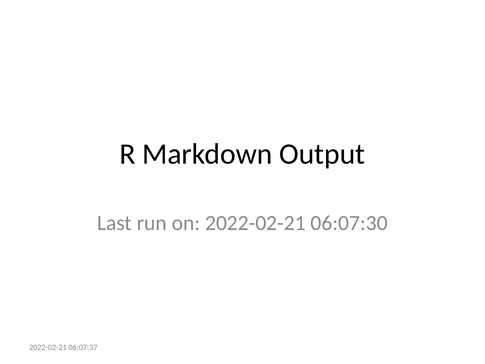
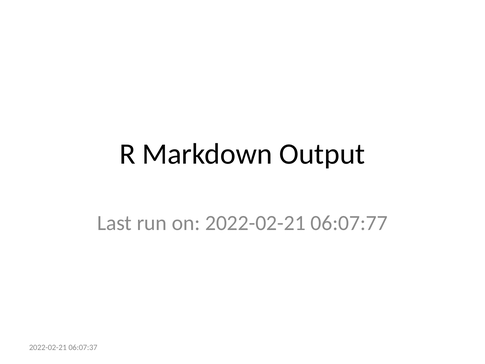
06:07:30: 06:07:30 -> 06:07:77 (349, 223)
